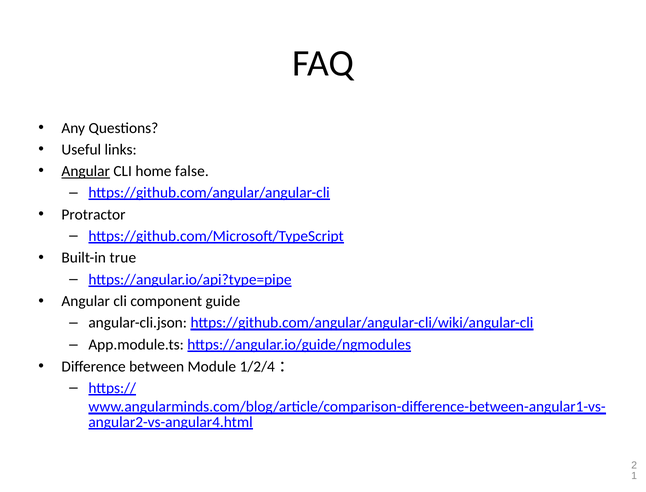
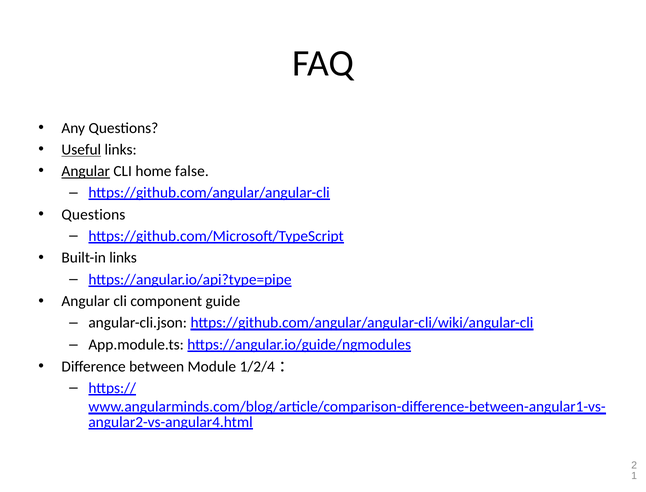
Useful underline: none -> present (81, 150)
Protractor: Protractor -> Questions (93, 215)
Built-in true: true -> links (123, 258)
